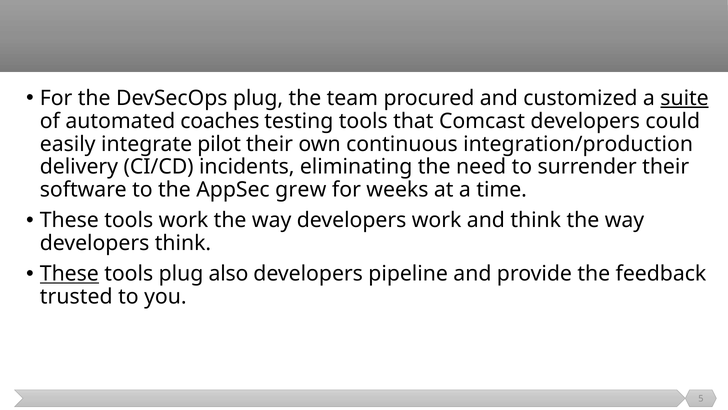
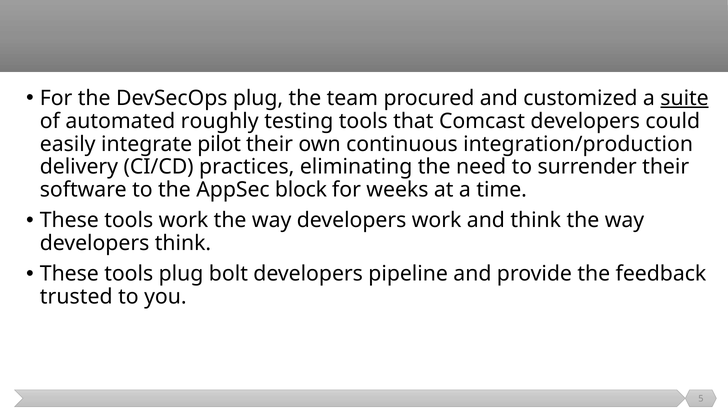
coaches: coaches -> roughly (220, 121)
incidents: incidents -> practices (247, 167)
grew: grew -> block (301, 190)
These underline: present -> none (69, 273)
also: also -> bolt (228, 273)
